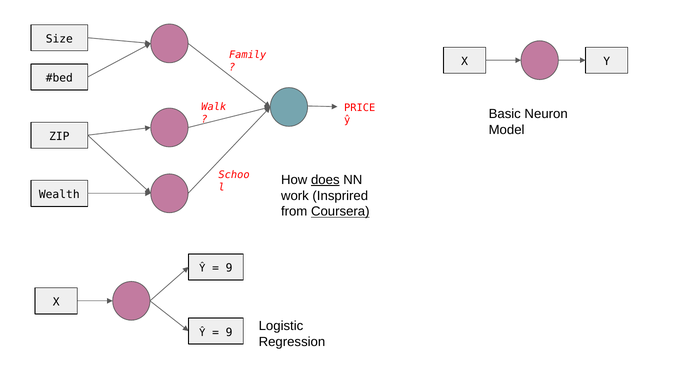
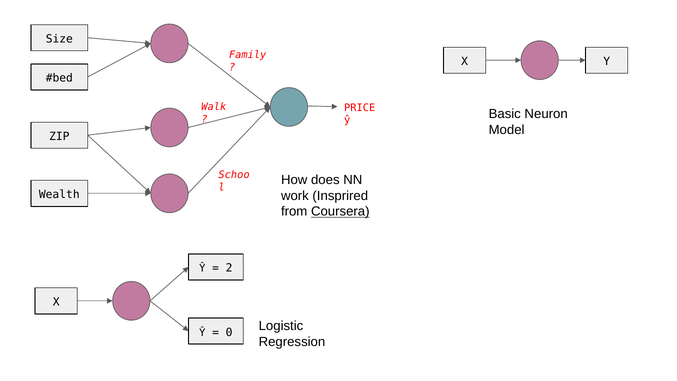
does underline: present -> none (325, 180)
9: 9 -> 2 (229, 268)
9: 9 -> 0 (229, 332)
